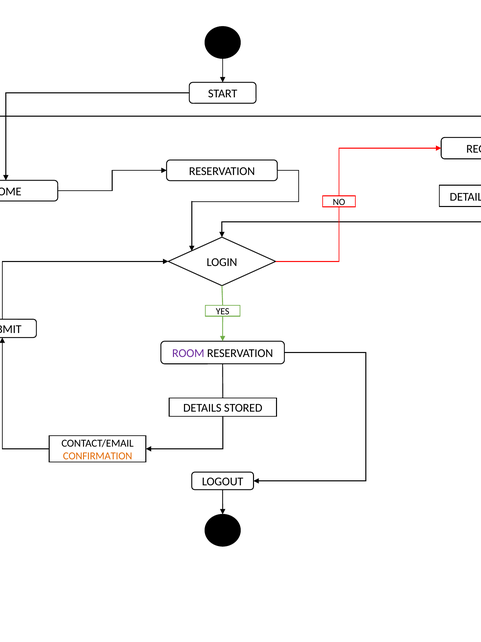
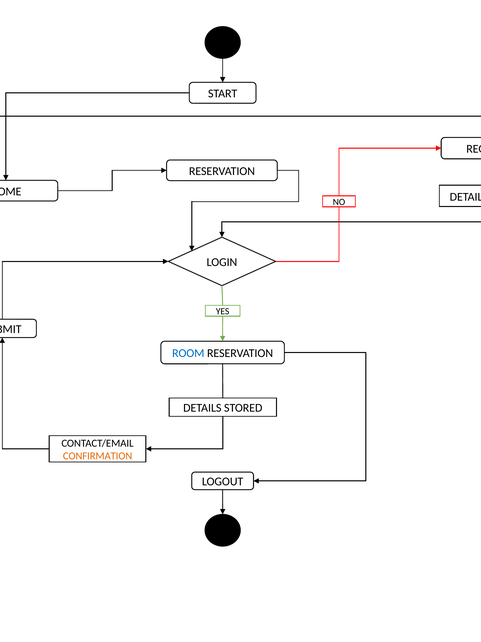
ROOM colour: purple -> blue (188, 353)
